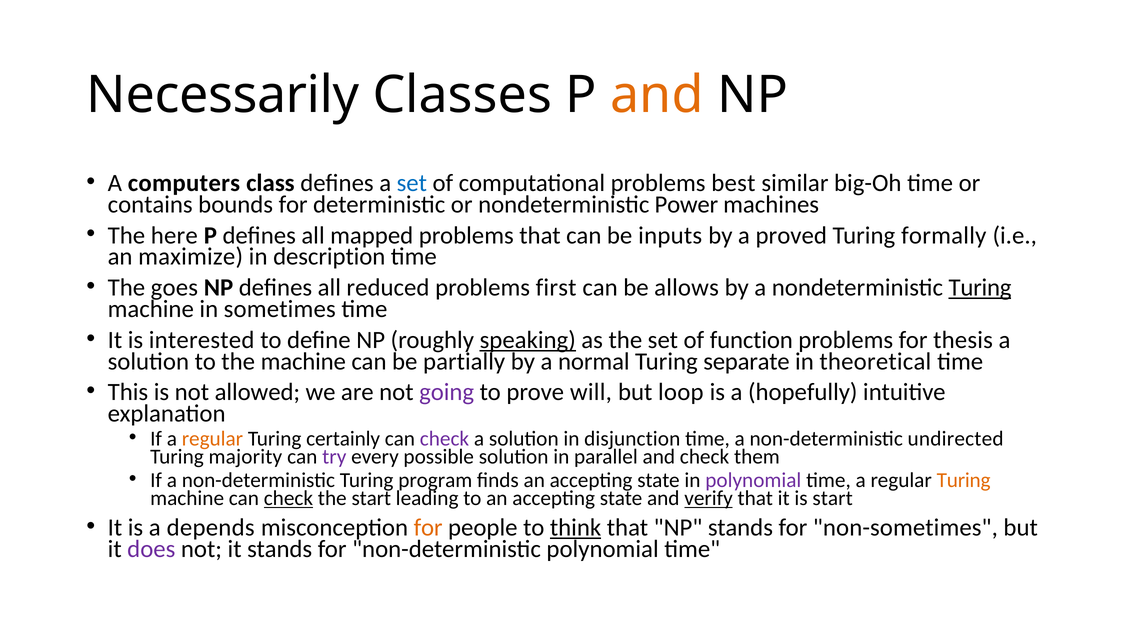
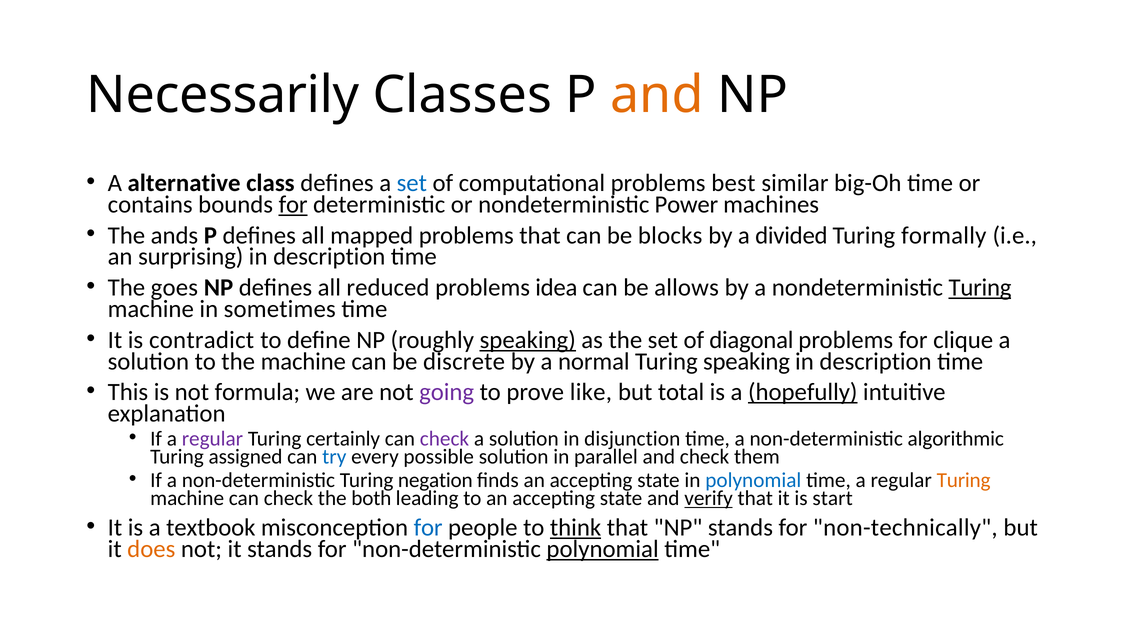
computers: computers -> alternative (184, 183)
for underline: none -> present (293, 204)
here: here -> ands (174, 235)
inputs: inputs -> blocks (670, 235)
proved: proved -> divided (791, 235)
maximize: maximize -> surprising (191, 257)
first: first -> idea (556, 288)
interested: interested -> contradict (202, 340)
function: function -> diagonal (751, 340)
thesis: thesis -> clique (963, 340)
partially: partially -> discrete (464, 361)
Turing separate: separate -> speaking (747, 361)
theoretical: theoretical -> description (876, 361)
allowed: allowed -> formula (257, 392)
will: will -> like (591, 392)
loop: loop -> total (681, 392)
hopefully underline: none -> present (803, 392)
regular colour: orange -> purple (212, 438)
undirected: undirected -> algorithmic (956, 438)
majority: majority -> assigned (246, 457)
try colour: purple -> blue (334, 457)
program: program -> negation (435, 480)
polynomial colour: purple -> blue (753, 480)
check underline: present -> none (288, 498)
the start: start -> both (371, 498)
depends: depends -> textbook (211, 527)
for colour: orange -> blue (428, 527)
non-sometimes: non-sometimes -> non-technically (905, 527)
does colour: purple -> orange (151, 549)
polynomial underline: none -> present (603, 549)
